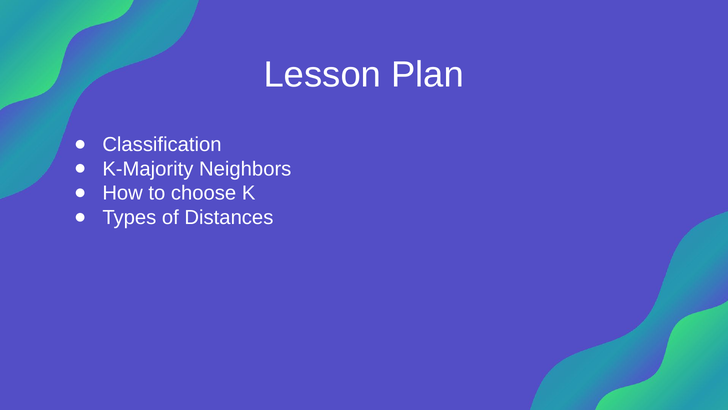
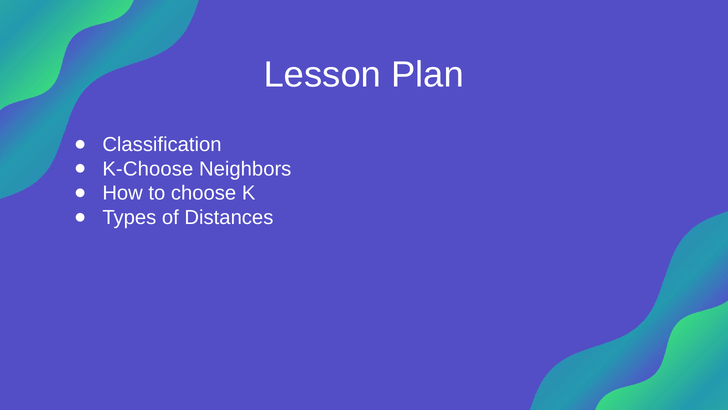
K-Majority: K-Majority -> K-Choose (148, 169)
